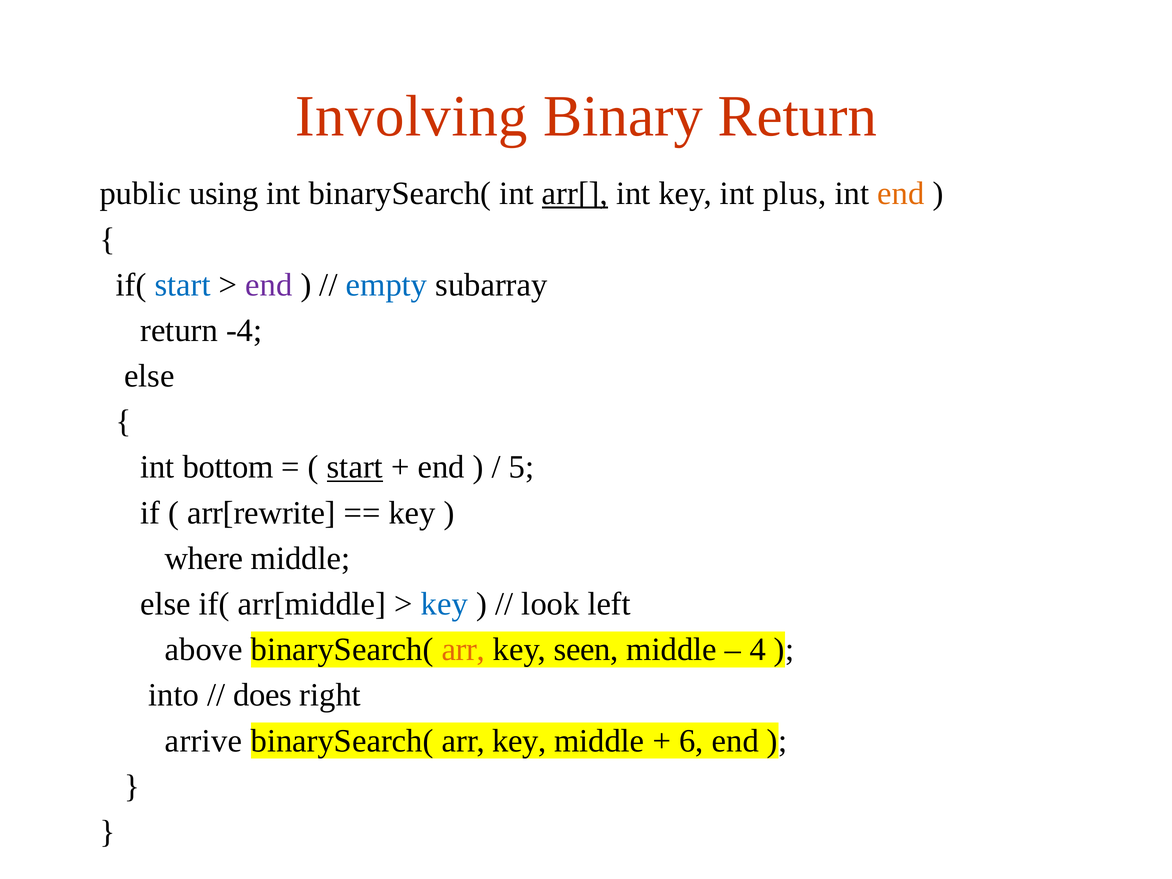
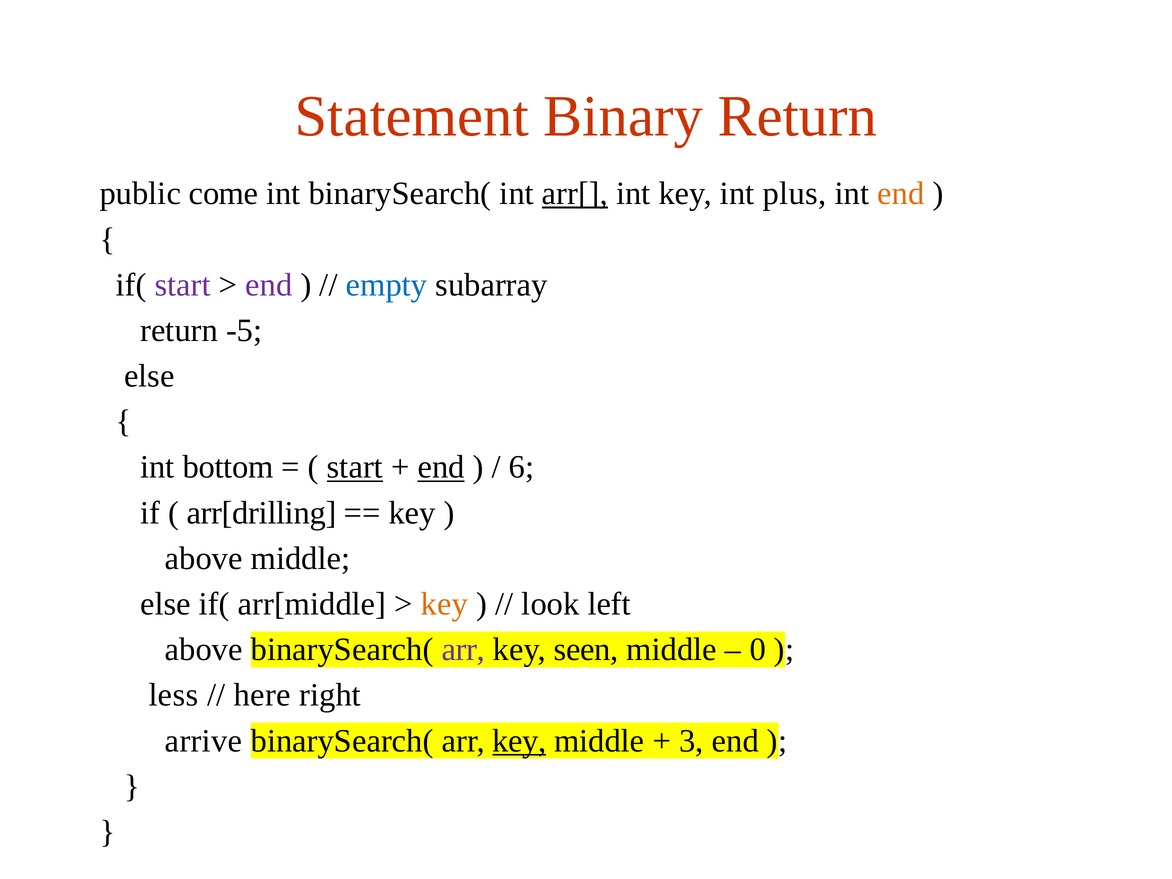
Involving: Involving -> Statement (412, 116)
using: using -> come (224, 194)
start colour: blue -> purple (183, 285)
-4: -4 -> -5 (244, 330)
end underline: none -> present (441, 467)
5: 5 -> 6 (522, 467)
arr[rewrite: arr[rewrite -> arr[drilling (262, 513)
where: where -> above (204, 558)
key colour: blue -> orange (444, 604)
arr colour: orange -> purple (463, 650)
4: 4 -> 0 (758, 650)
into: into -> less (174, 695)
does: does -> here (262, 695)
key underline: none -> present (519, 741)
6: 6 -> 3 (691, 741)
